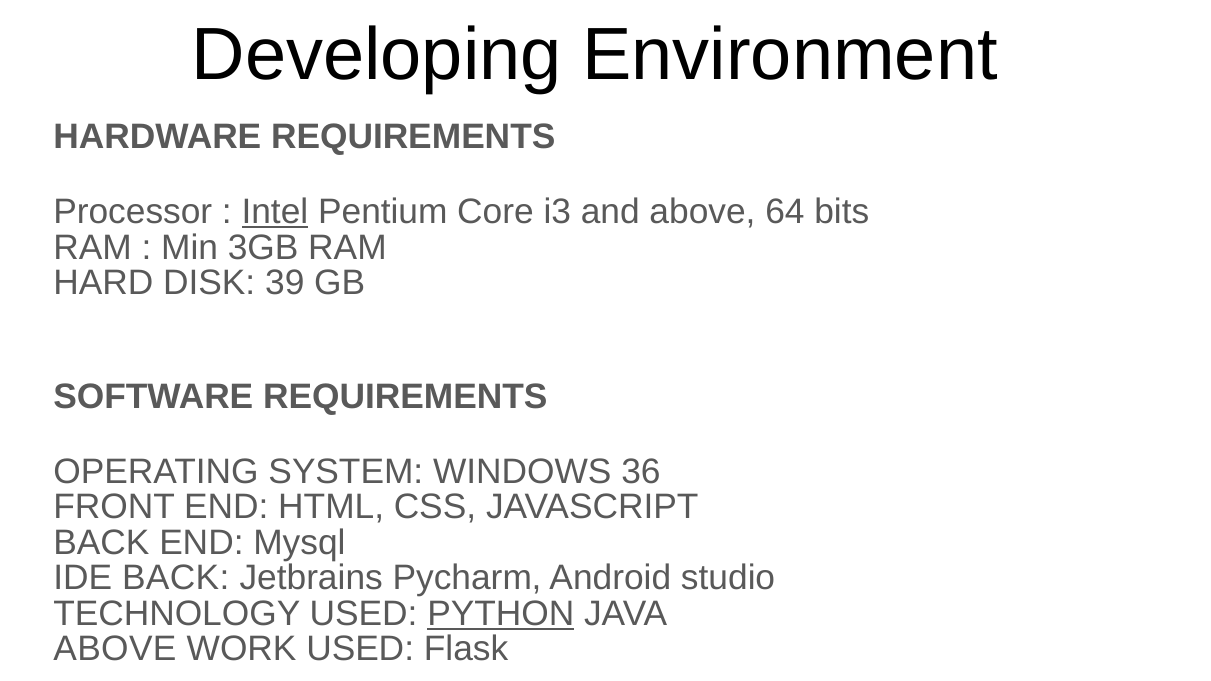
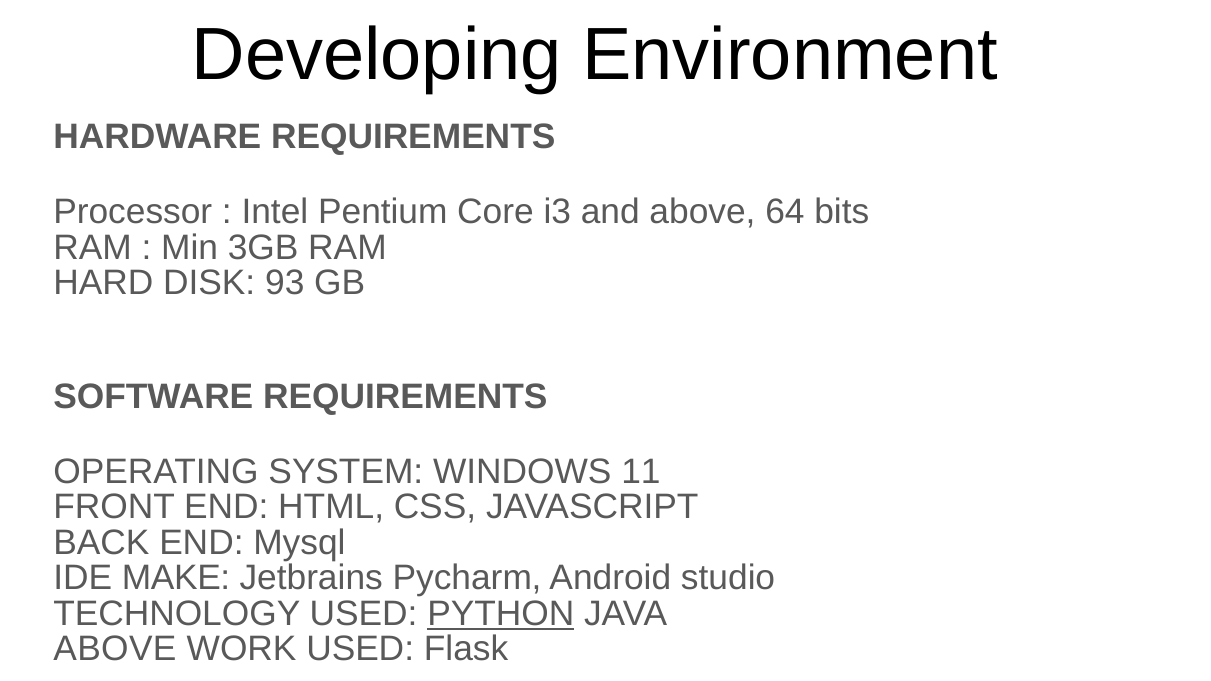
Intel underline: present -> none (275, 212)
39: 39 -> 93 (285, 283)
36: 36 -> 11 (641, 472)
IDE BACK: BACK -> MAKE (176, 578)
